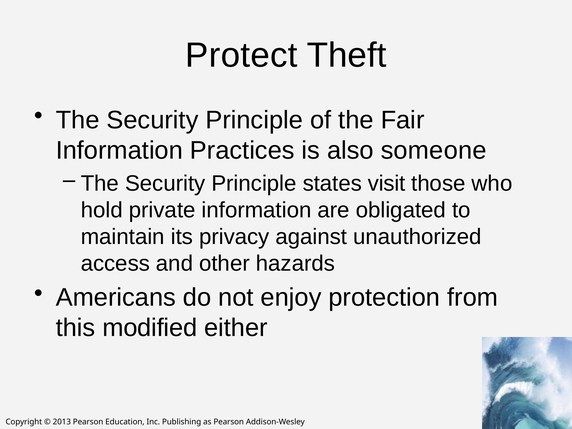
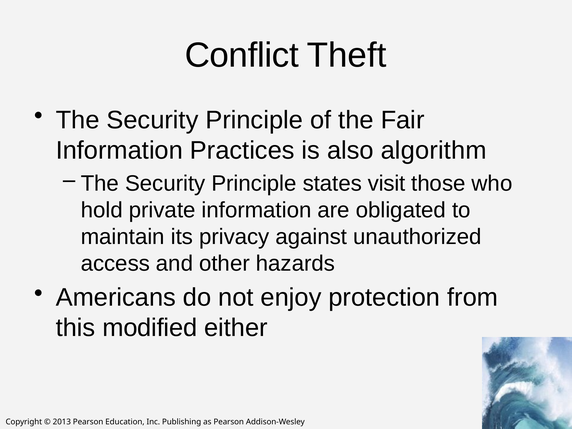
Protect: Protect -> Conflict (242, 55)
someone: someone -> algorithm (434, 151)
